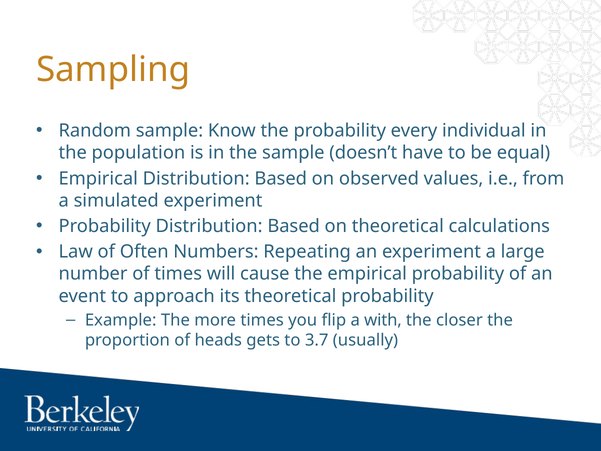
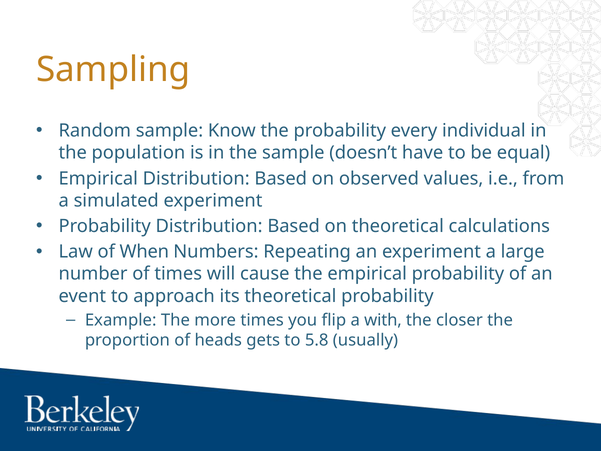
Often: Often -> When (144, 252)
3.7: 3.7 -> 5.8 (317, 340)
